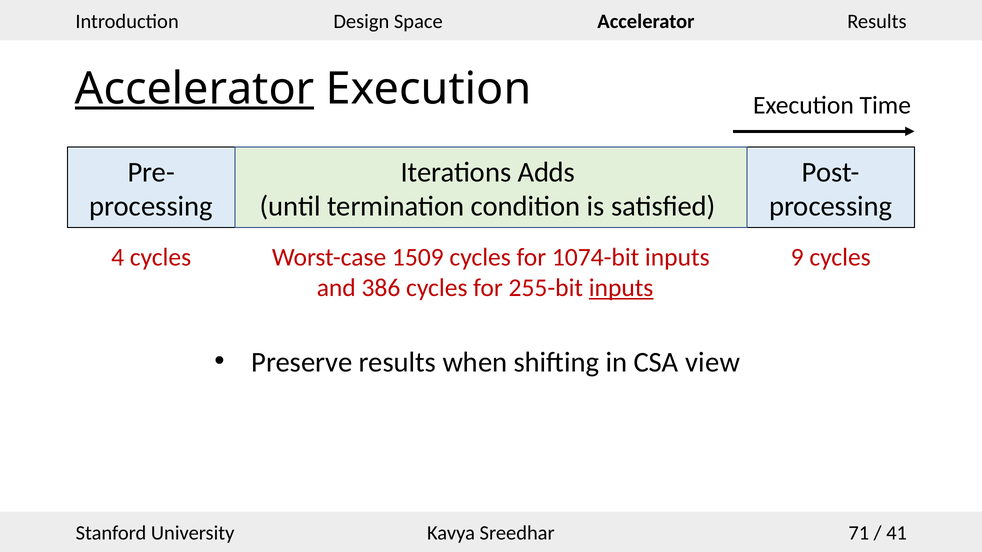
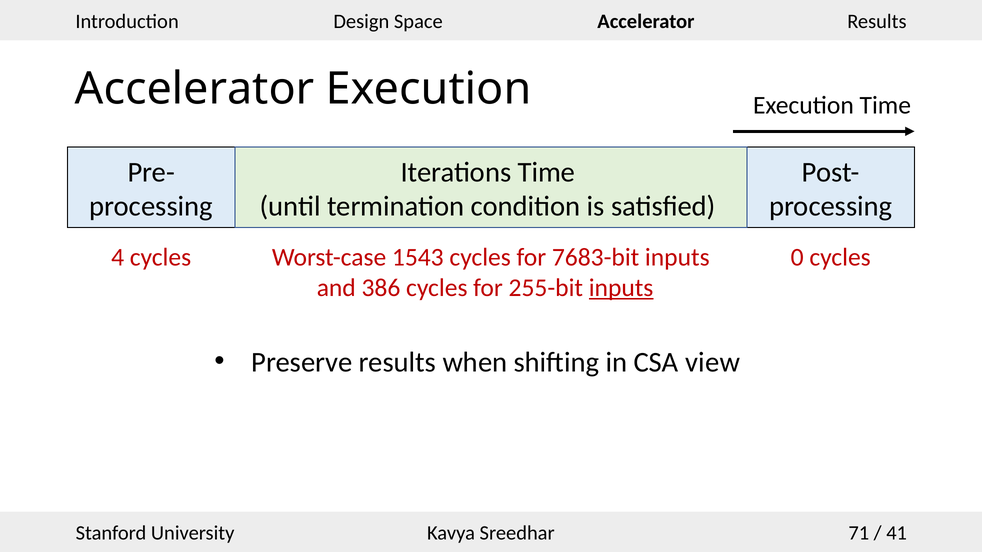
Accelerator underline: present -> none (195, 89)
Iterations Adds: Adds -> Time (546, 172)
1509: 1509 -> 1543 (418, 257)
1074-bit: 1074-bit -> 7683-bit (596, 257)
9: 9 -> 0 (797, 257)
